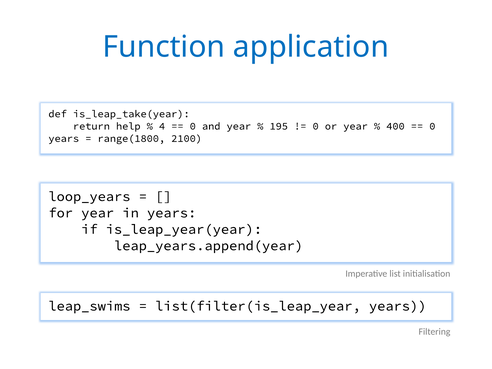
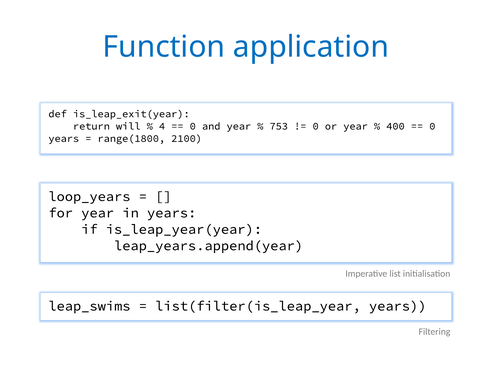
is_leap_take(year: is_leap_take(year -> is_leap_exit(year (131, 114)
help: help -> will (128, 126)
195: 195 -> 753 (279, 126)
